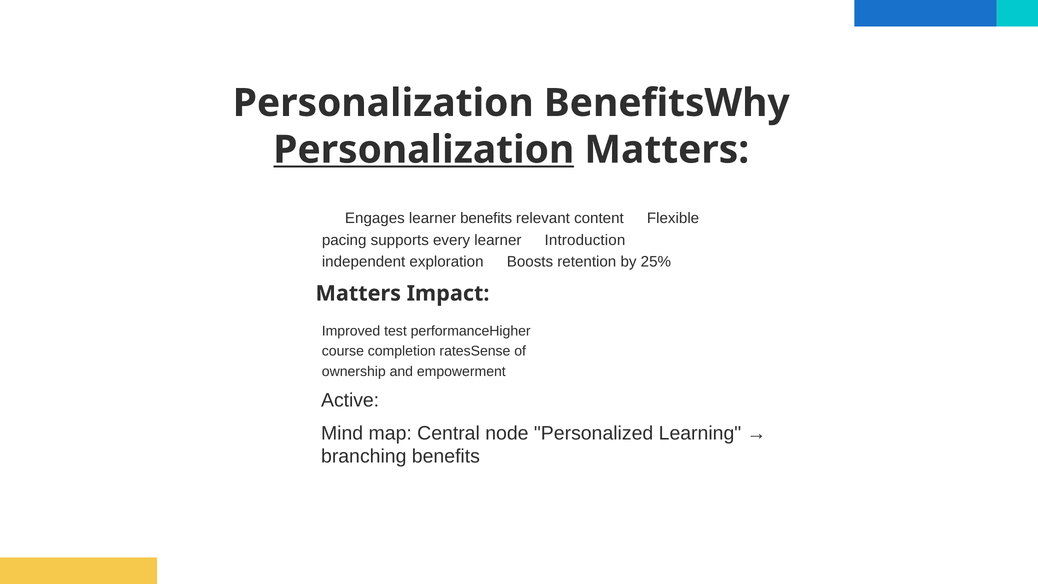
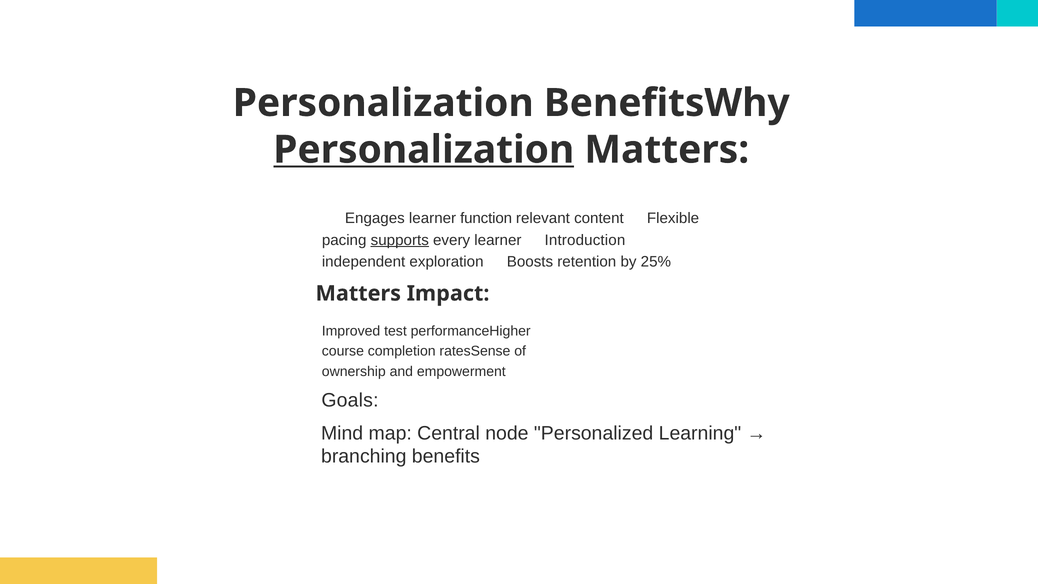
learner benefits: benefits -> function (486, 218)
supports underline: none -> present (400, 240)
Active: Active -> Goals (350, 400)
